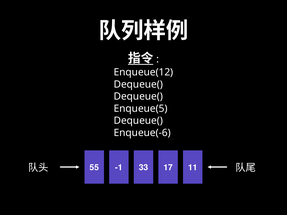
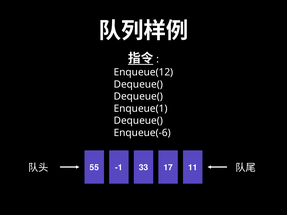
Enqueue(5: Enqueue(5 -> Enqueue(1 (141, 109)
